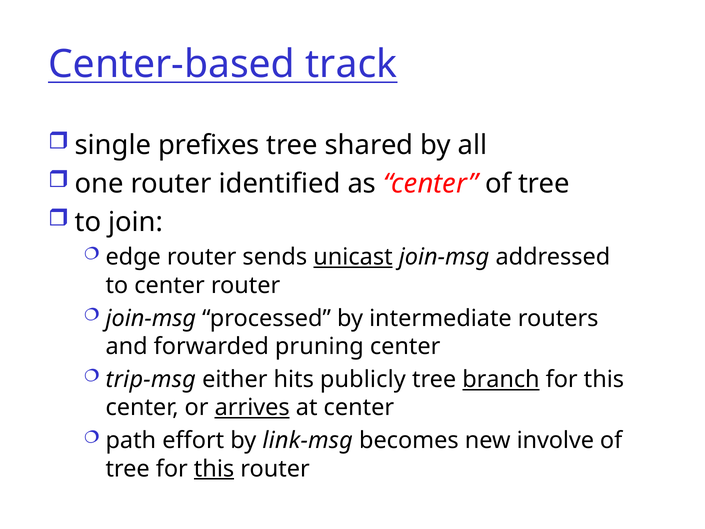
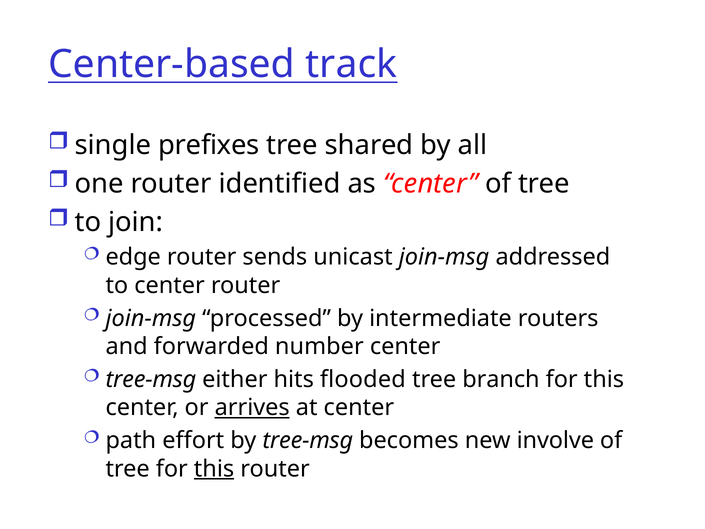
unicast underline: present -> none (353, 257)
pruning: pruning -> number (319, 346)
trip-msg: trip-msg -> tree-msg (151, 379)
publicly: publicly -> flooded (363, 379)
branch underline: present -> none (501, 379)
by link-msg: link-msg -> tree-msg (308, 440)
